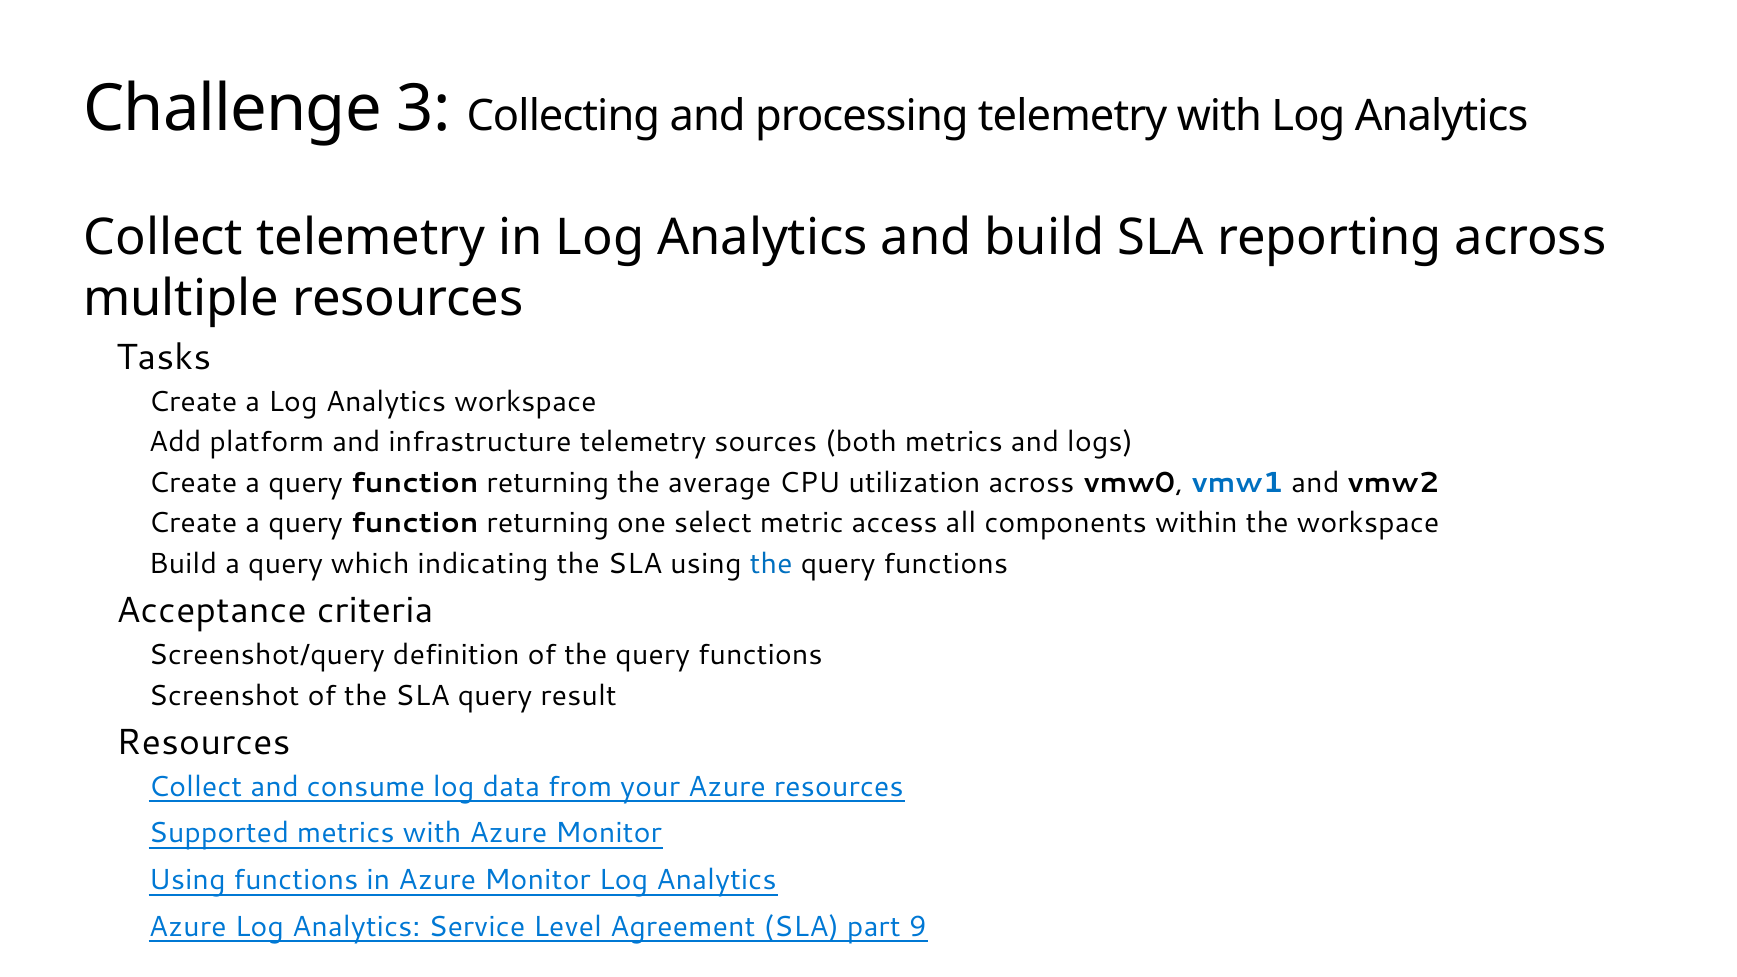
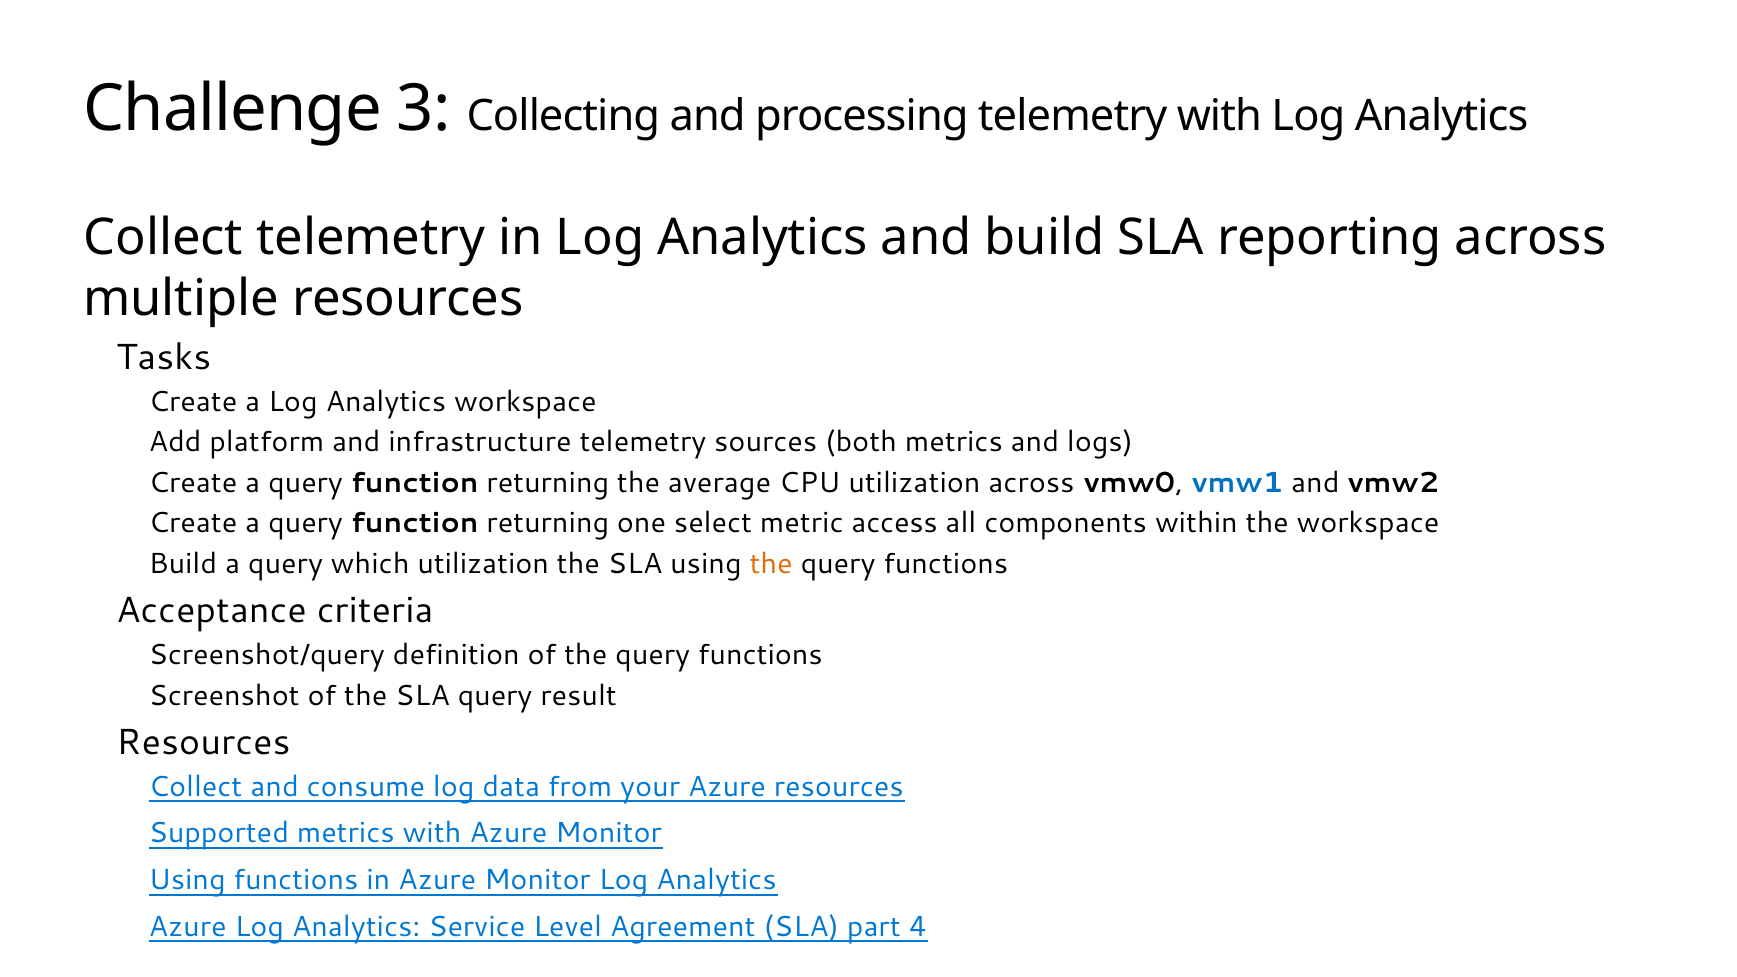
which indicating: indicating -> utilization (483, 564)
the colour: blue -> orange (771, 564)
9: 9 -> 4 (918, 927)
